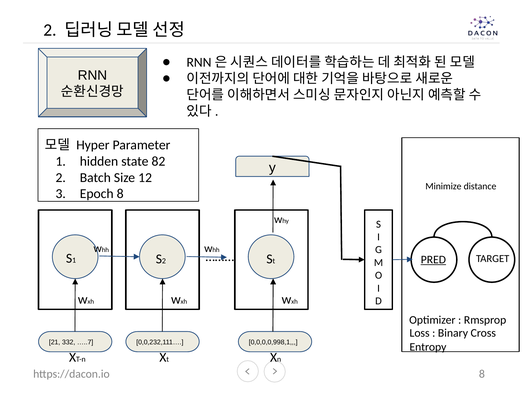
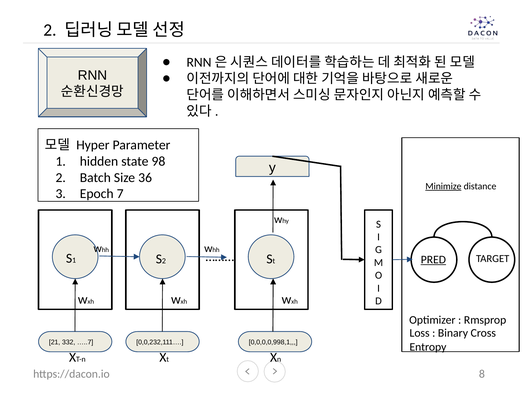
82: 82 -> 98 (158, 161)
12: 12 -> 36 (145, 178)
Minimize underline: none -> present (443, 186)
Epoch 8: 8 -> 7 (120, 194)
